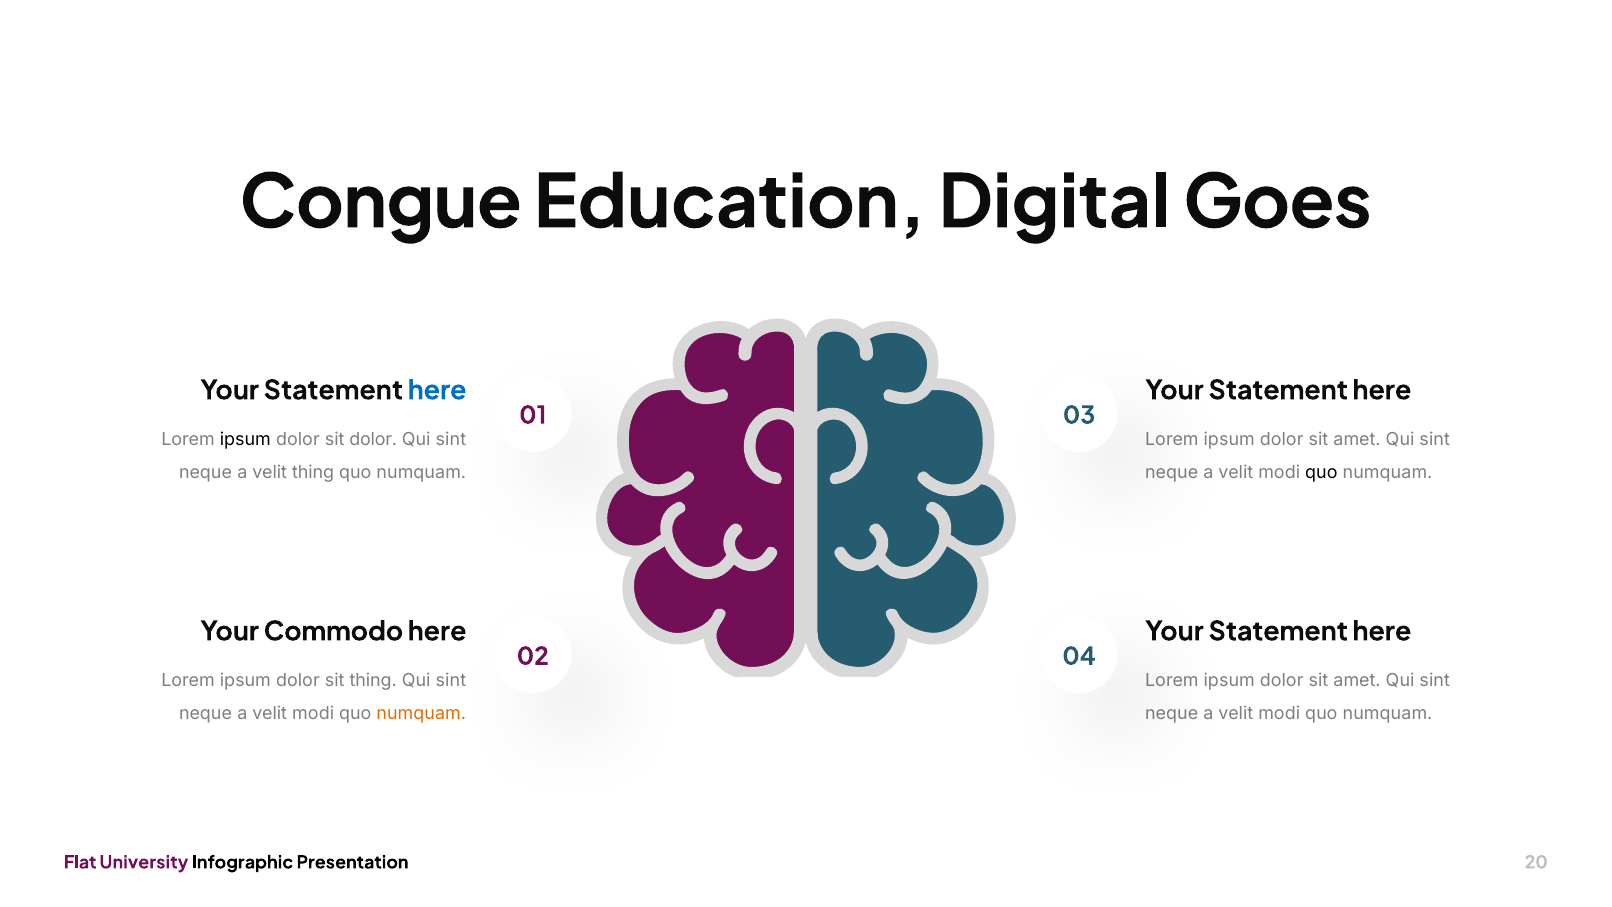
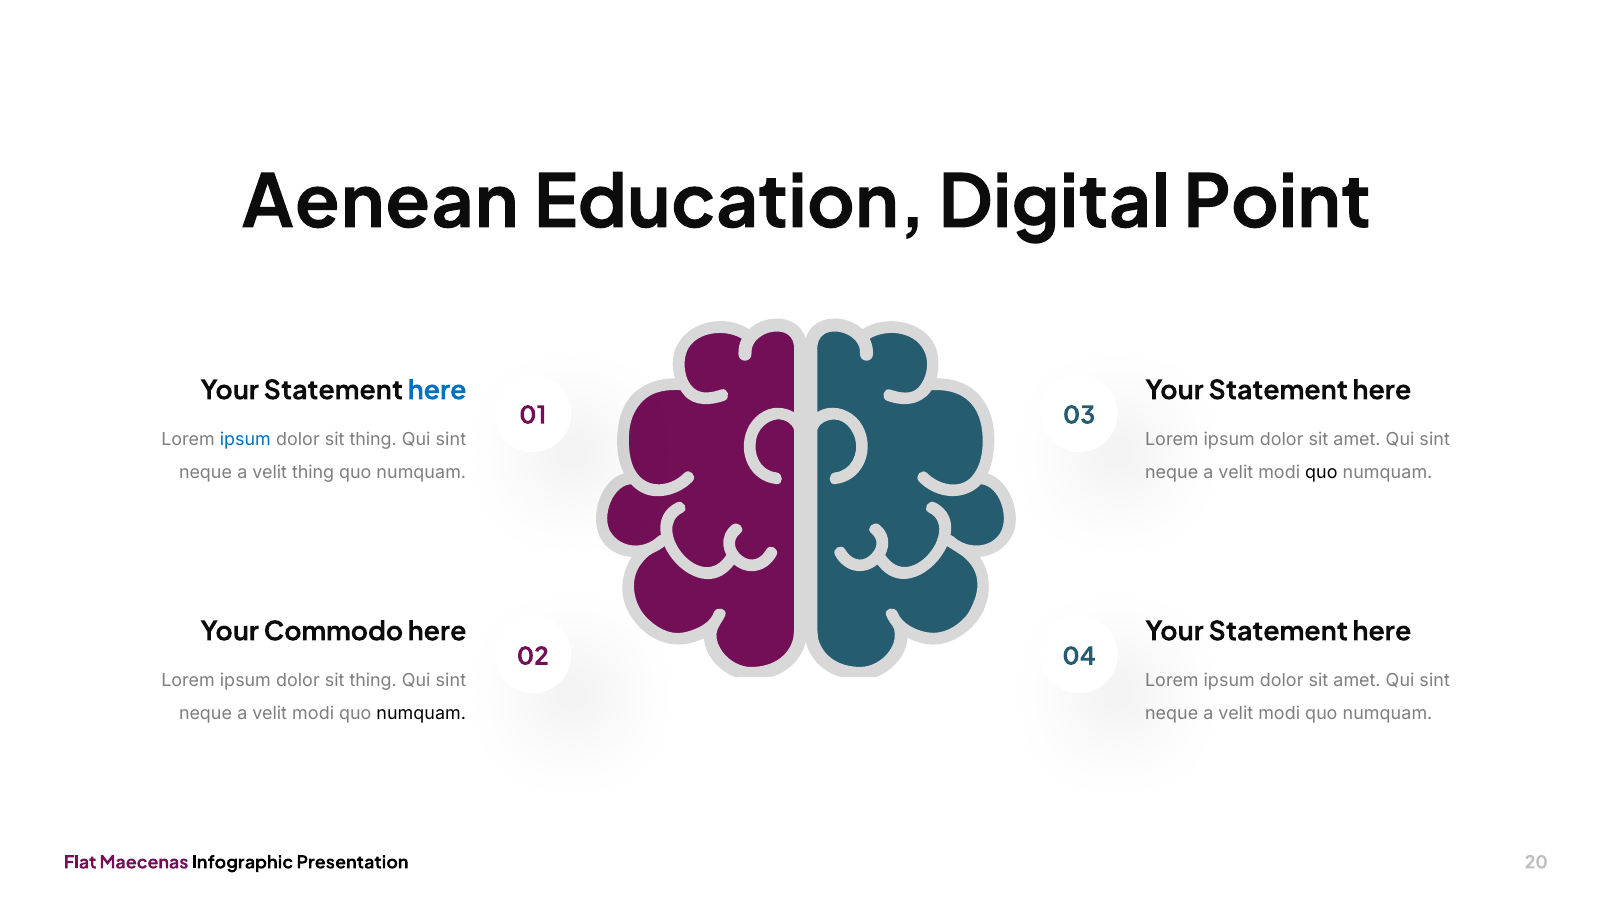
Congue: Congue -> Aenean (380, 203)
Goes: Goes -> Point (1277, 203)
ipsum colour: black -> blue (245, 440)
dolor: dolor -> thing (373, 440)
numquam colour: orange -> black (421, 713)
University: University -> Maecenas (144, 862)
